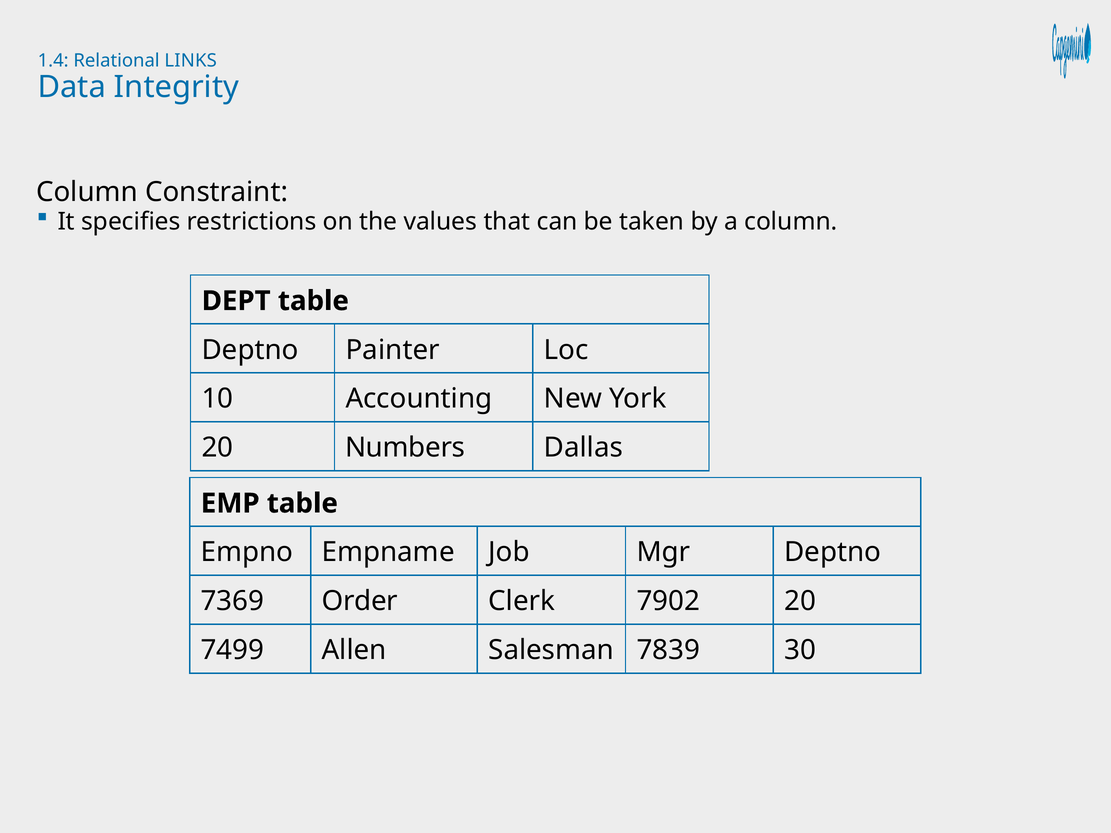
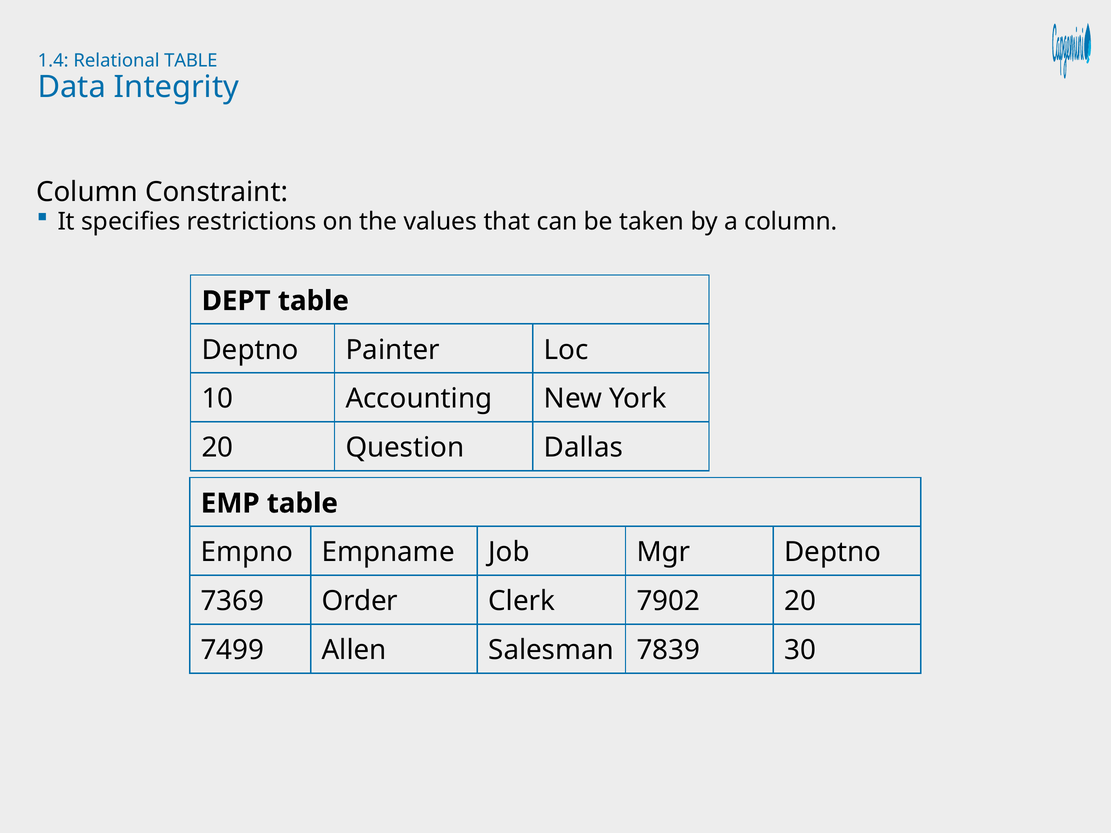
Relational LINKS: LINKS -> TABLE (191, 61)
Numbers: Numbers -> Question (405, 448)
